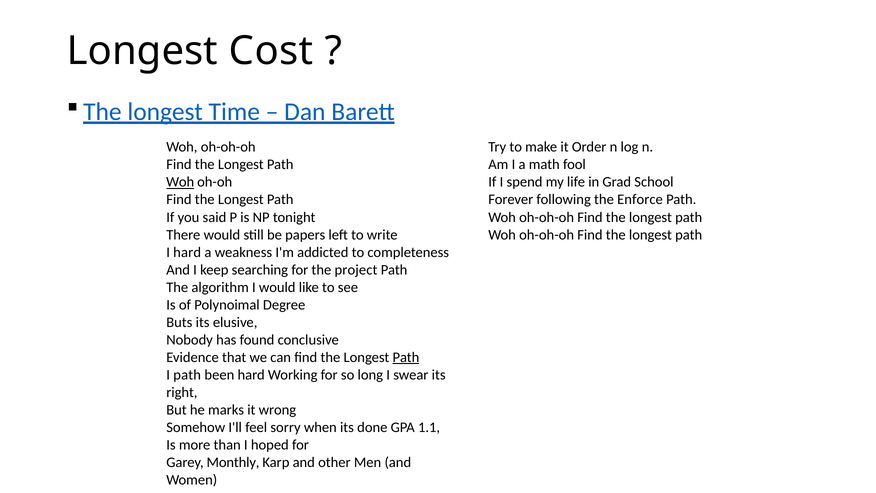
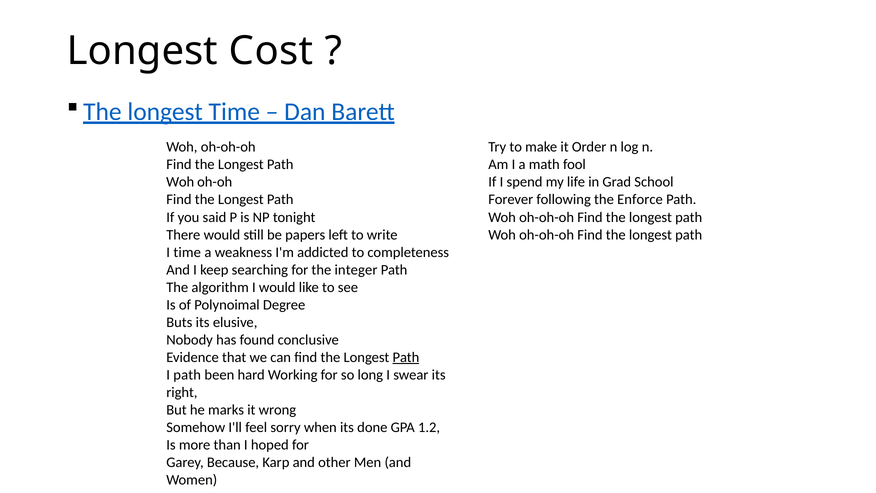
Woh underline: present -> none (180, 182)
I hard: hard -> time (187, 252)
project: project -> integer (356, 270)
1.1: 1.1 -> 1.2 (429, 427)
Monthly: Monthly -> Because (233, 462)
